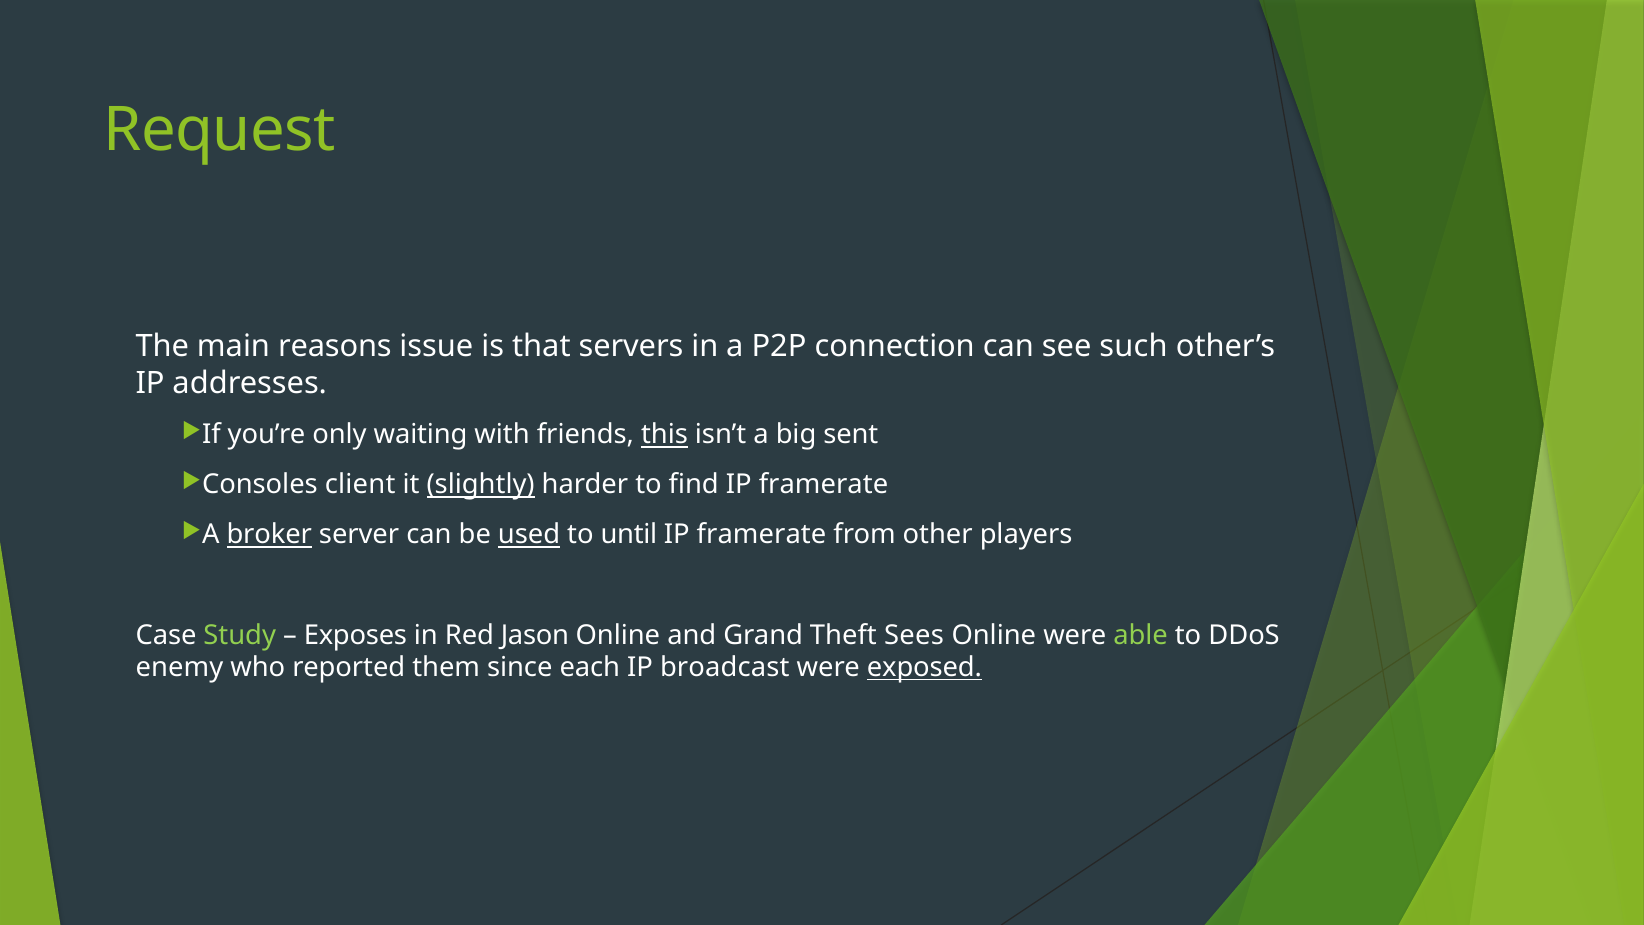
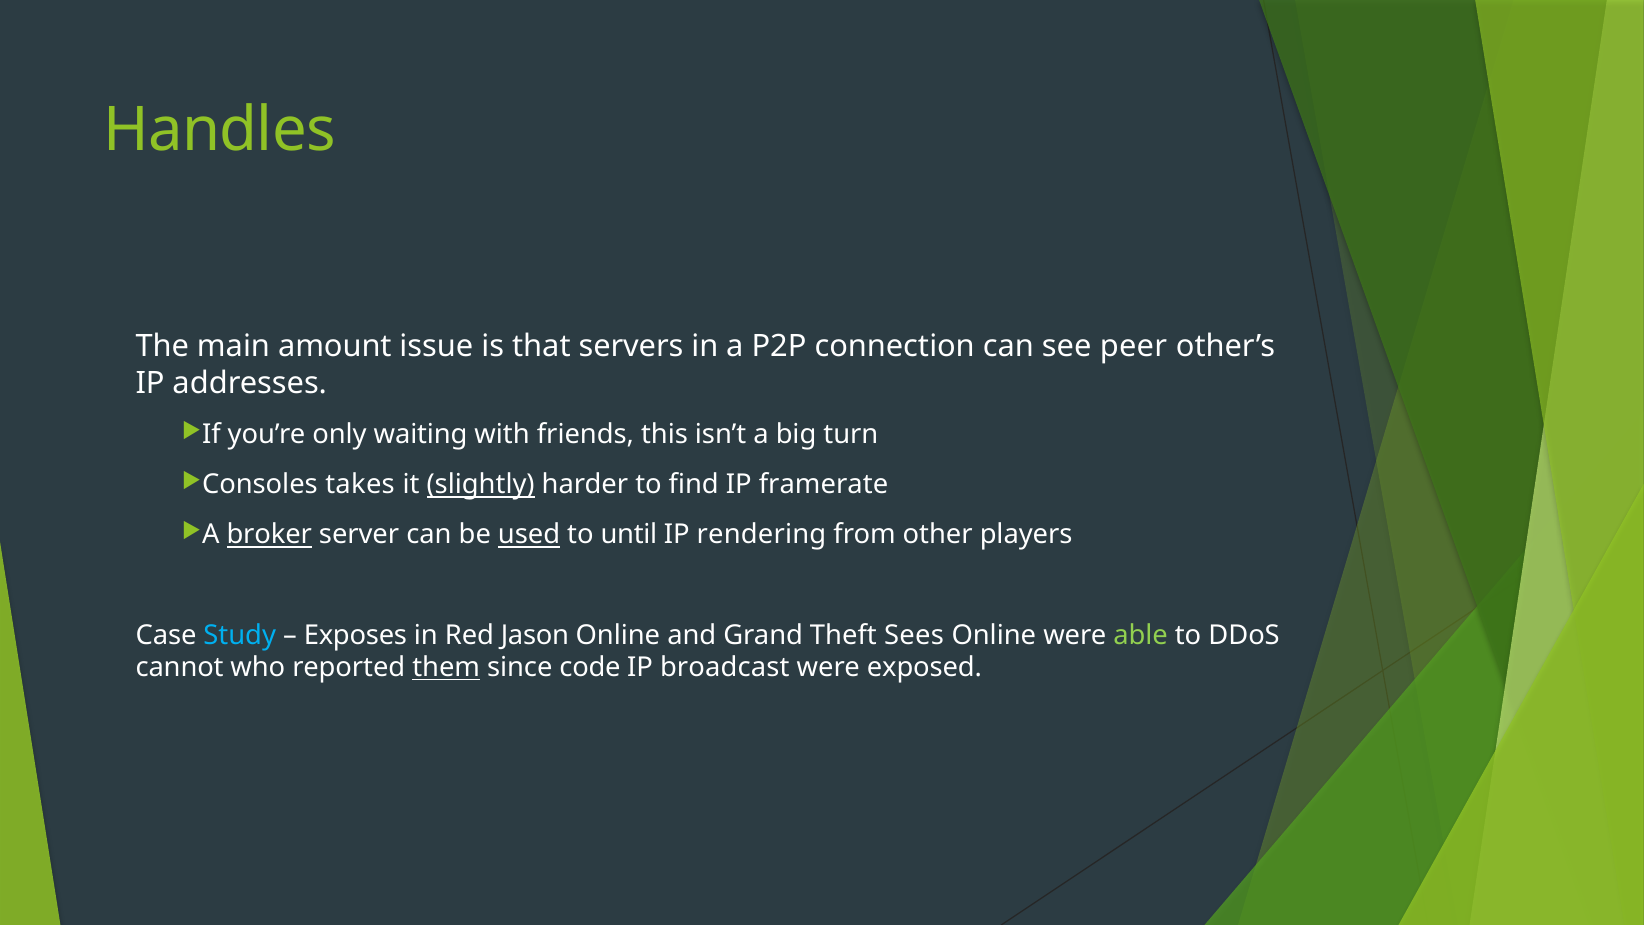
Request: Request -> Handles (220, 130)
reasons: reasons -> amount (335, 346)
such: such -> peer (1133, 346)
this underline: present -> none (664, 435)
sent: sent -> turn (851, 435)
client: client -> takes (360, 485)
framerate: framerate -> rendering (761, 535)
Study colour: light green -> light blue (240, 635)
enemy: enemy -> cannot (180, 668)
them underline: none -> present (446, 668)
each: each -> code (590, 668)
exposed underline: present -> none (924, 668)
